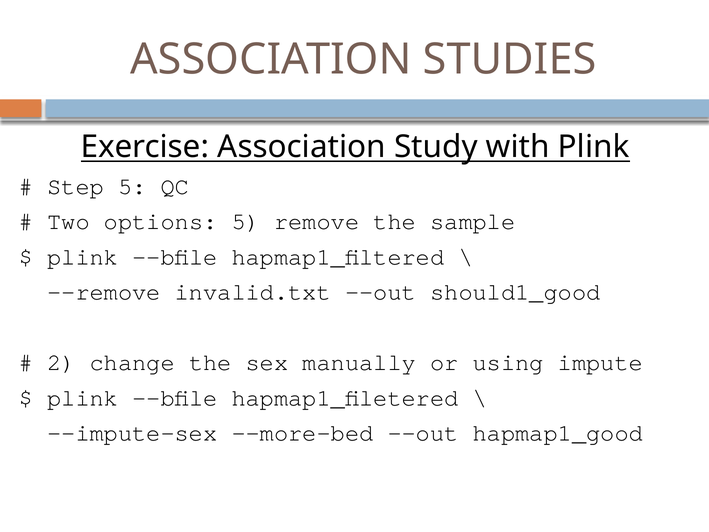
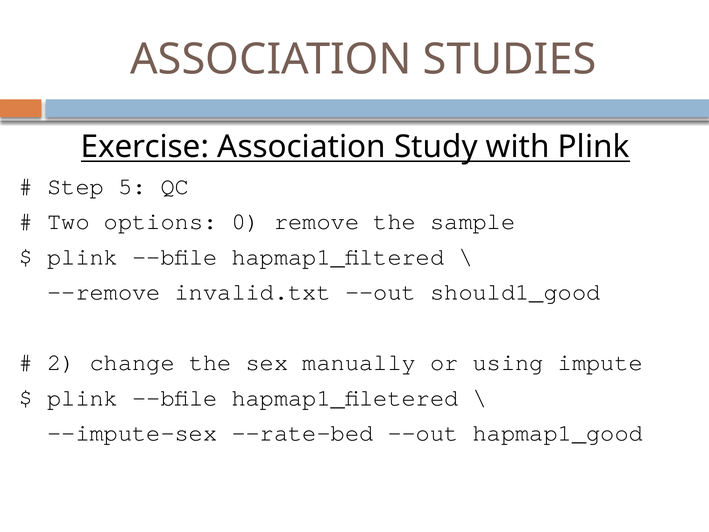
options 5: 5 -> 0 (246, 221)
--more-bed: --more-bed -> --rate-bed (302, 433)
